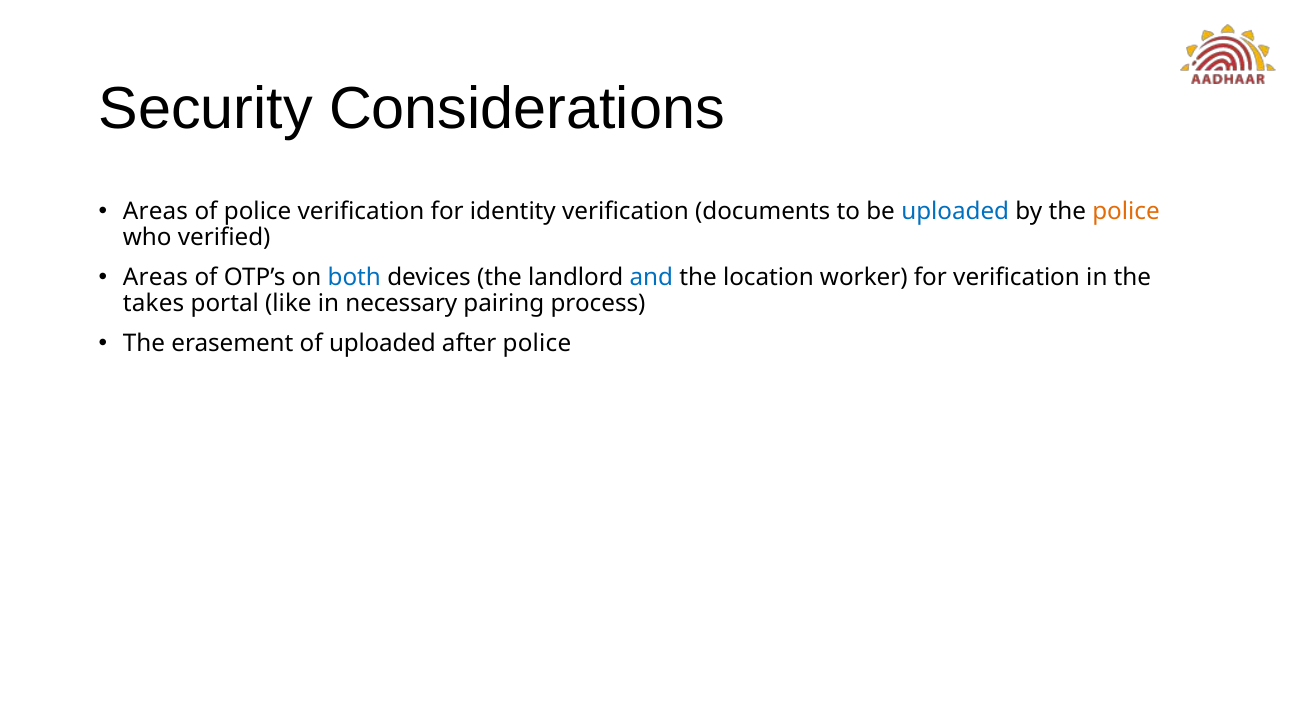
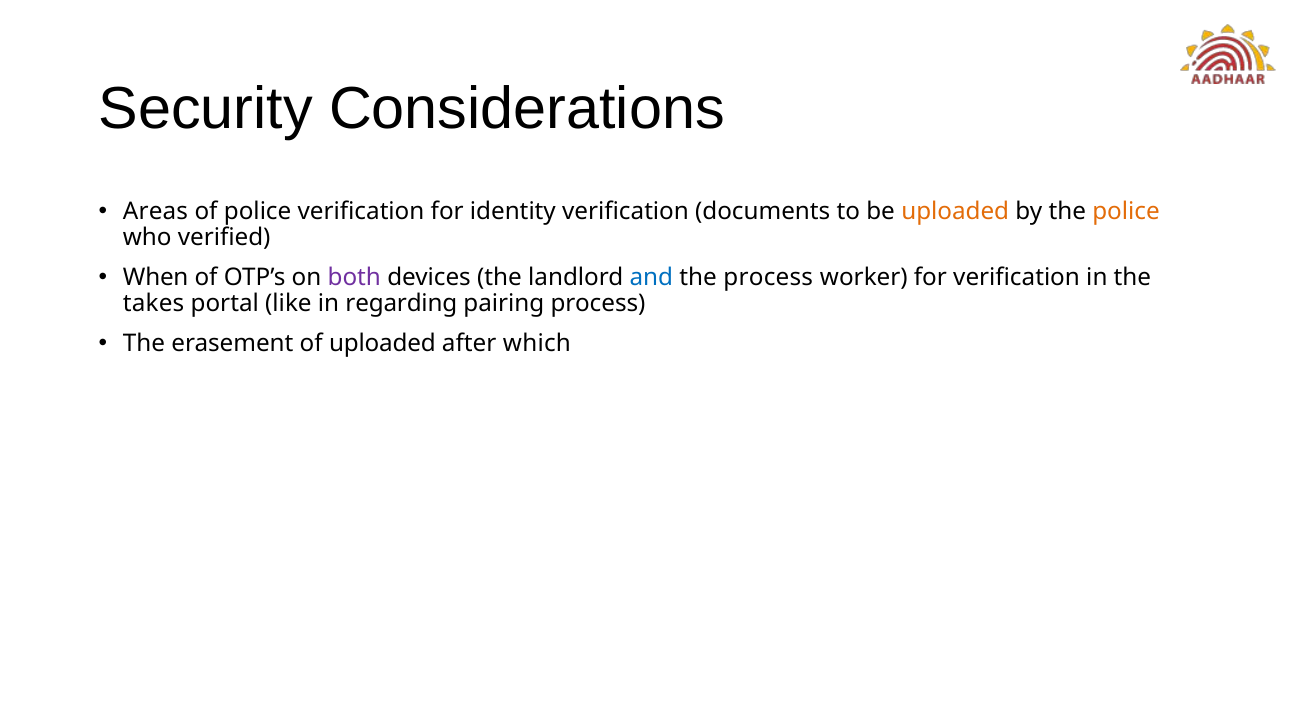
uploaded colour: blue -> orange (955, 212)
Areas: Areas -> When (156, 277)
both colour: blue -> purple (354, 277)
the location: location -> process (768, 277)
necessary: necessary -> regarding (401, 304)
after police: police -> which (537, 343)
